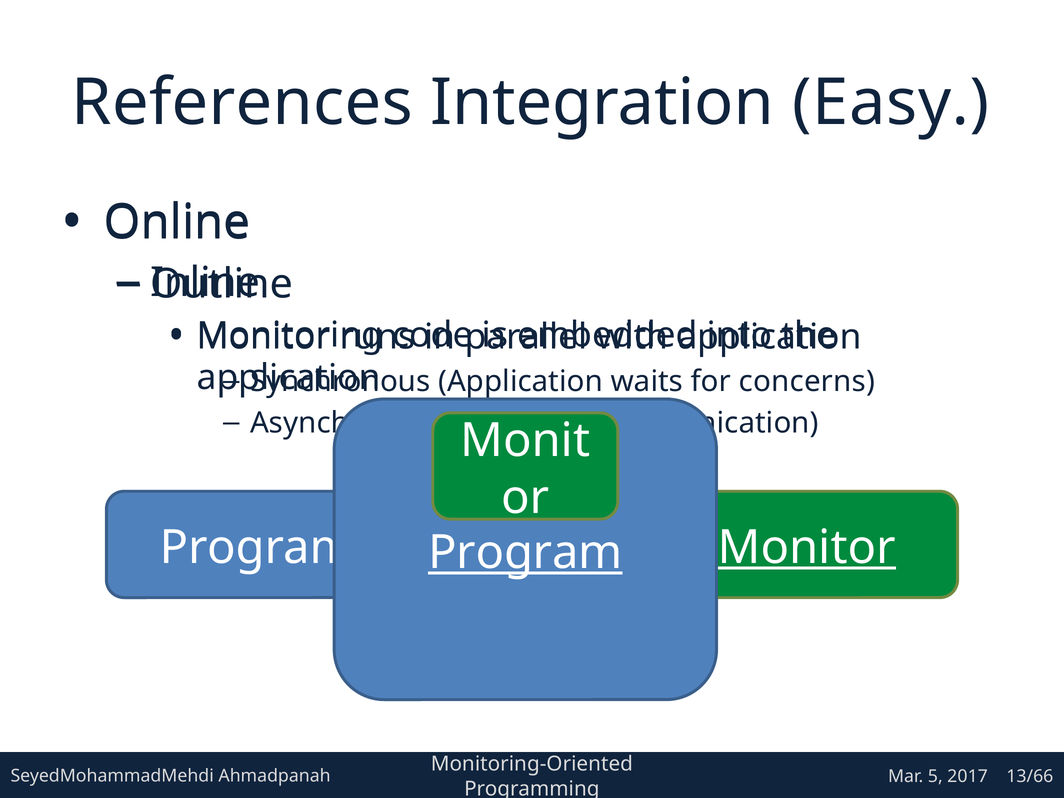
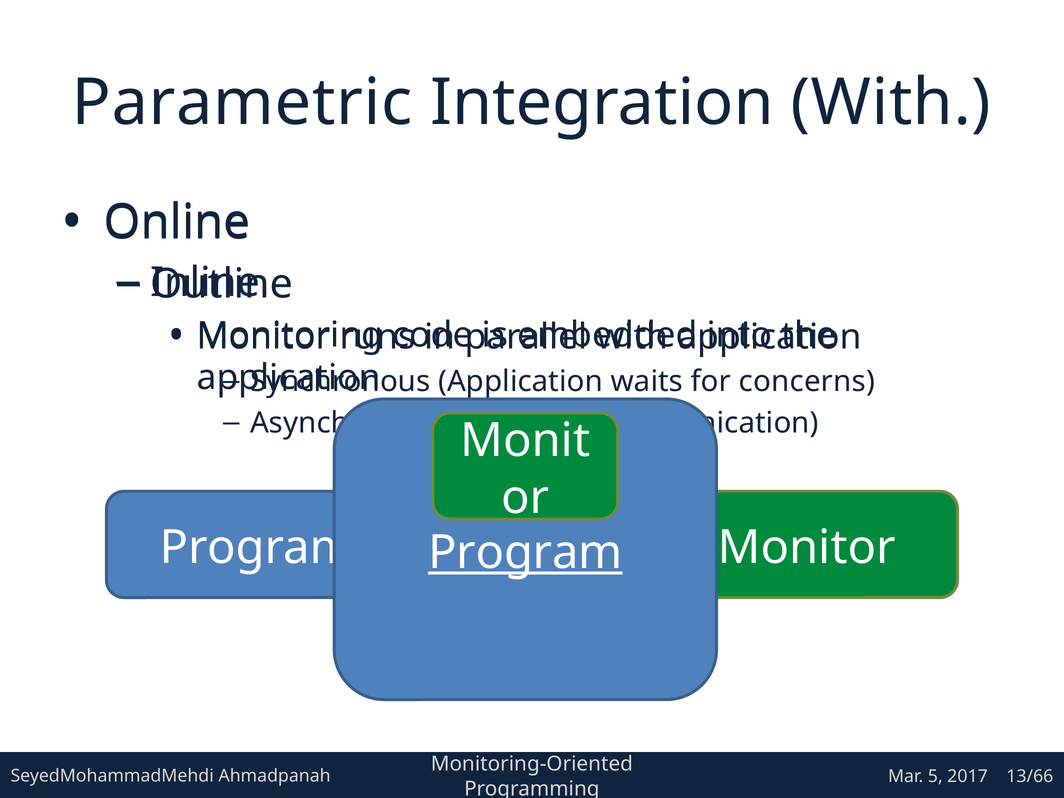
References: References -> Parametric (242, 103)
Integration Easy: Easy -> With (891, 103)
Monitor underline: present -> none (807, 548)
